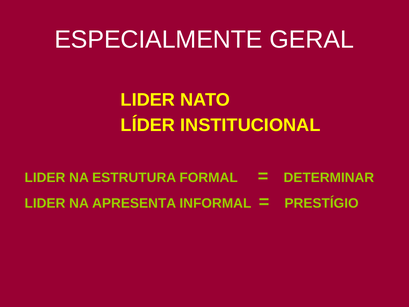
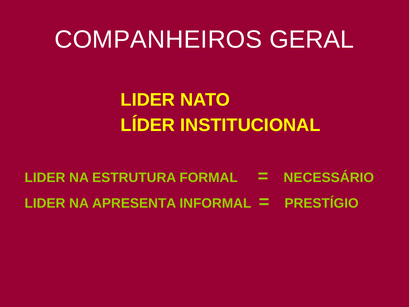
ESPECIALMENTE: ESPECIALMENTE -> COMPANHEIROS (158, 40)
DETERMINAR: DETERMINAR -> NECESSÁRIO (329, 178)
